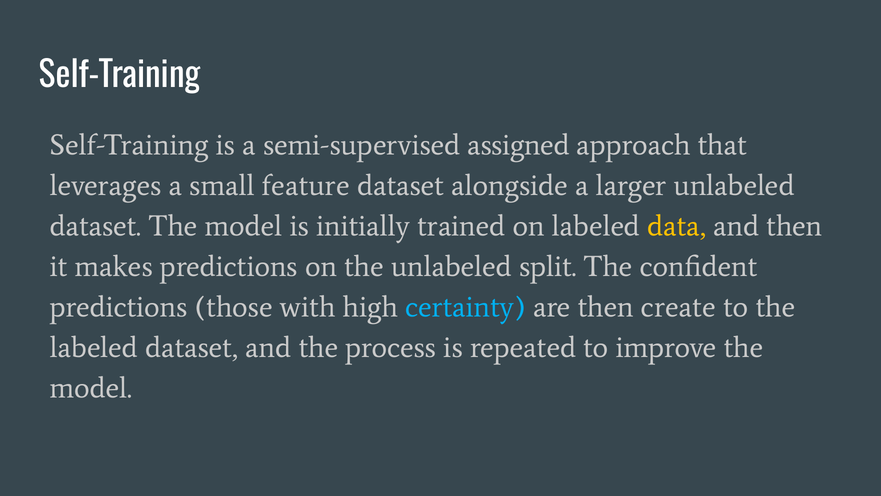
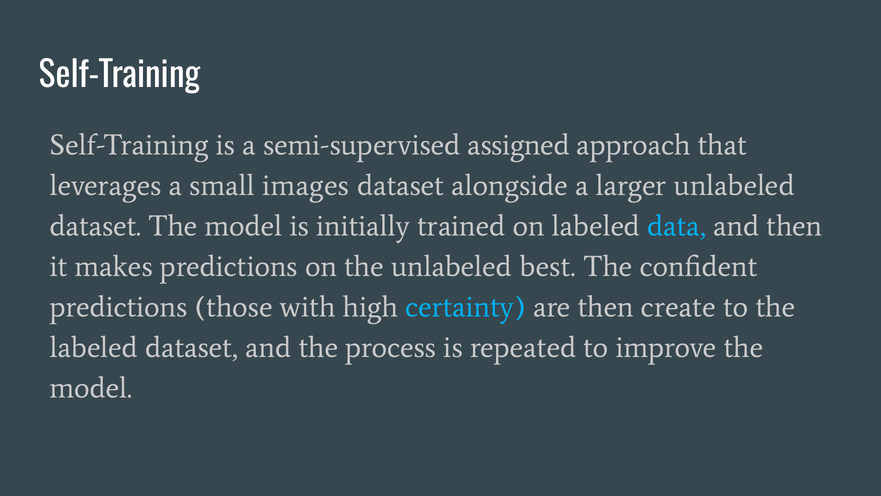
feature: feature -> images (306, 185)
data colour: yellow -> light blue (677, 226)
split: split -> best (548, 266)
